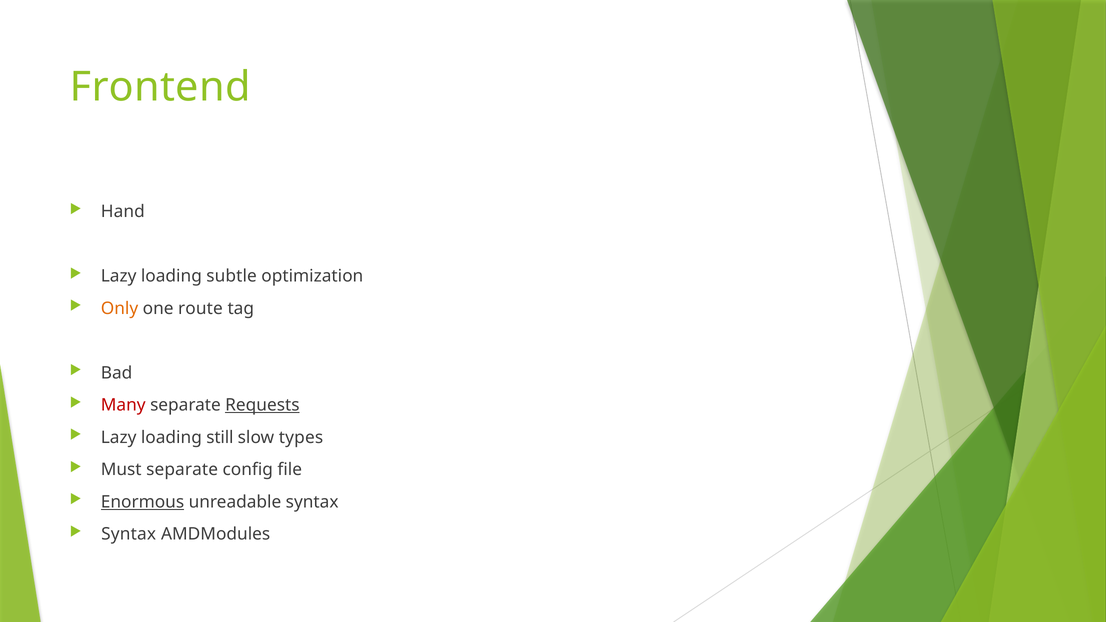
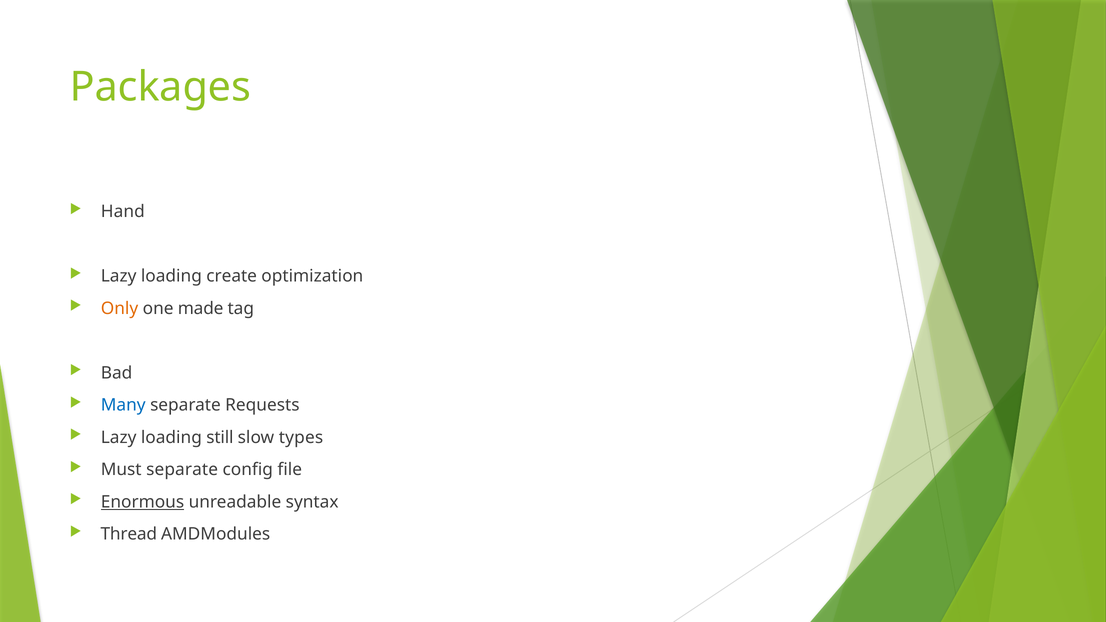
Frontend: Frontend -> Packages (160, 87)
subtle: subtle -> create (232, 276)
route: route -> made (201, 309)
Many colour: red -> blue (123, 405)
Requests underline: present -> none (262, 405)
Syntax: Syntax -> Thread (129, 534)
